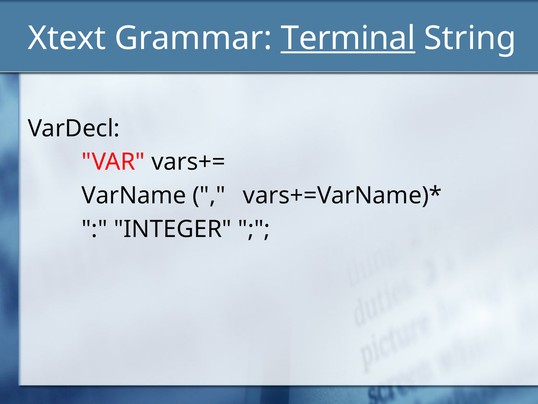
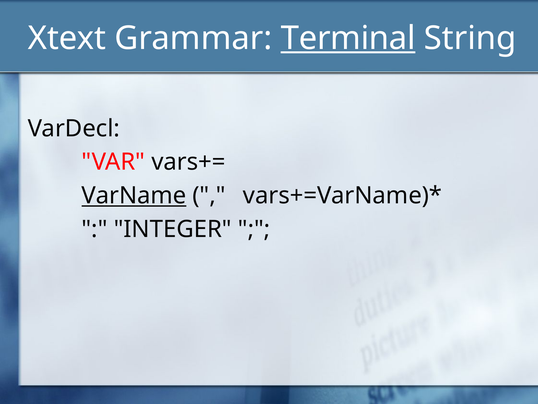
VarName underline: none -> present (134, 195)
